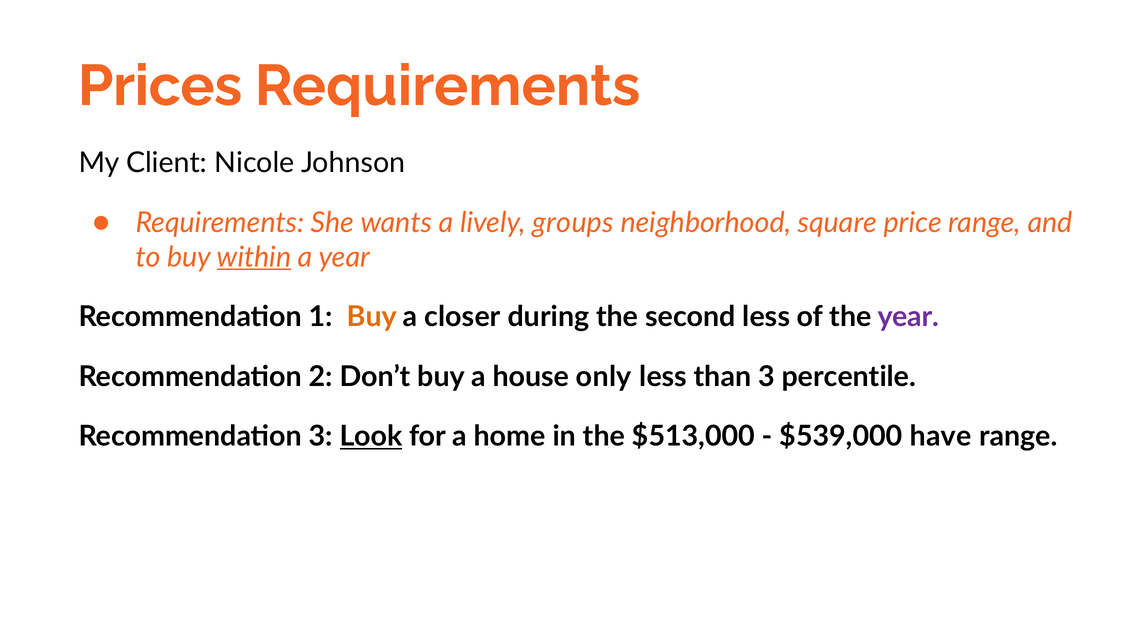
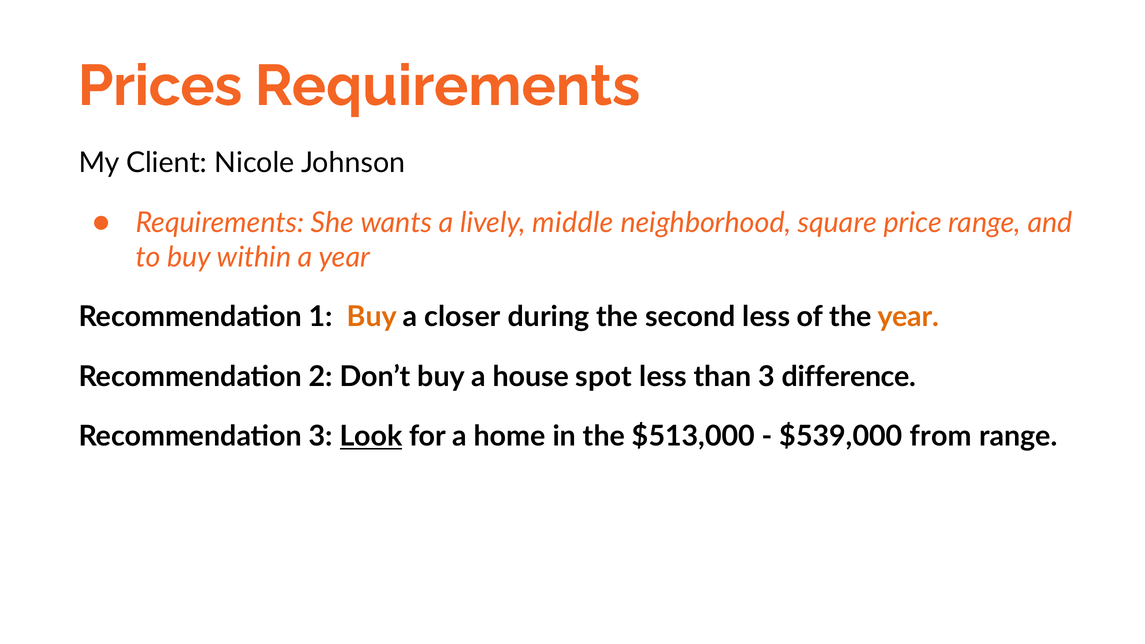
groups: groups -> middle (573, 223)
within underline: present -> none (254, 257)
year colour: purple -> orange (908, 317)
only: only -> spot (604, 377)
percentile: percentile -> difference (849, 377)
have: have -> from (941, 436)
